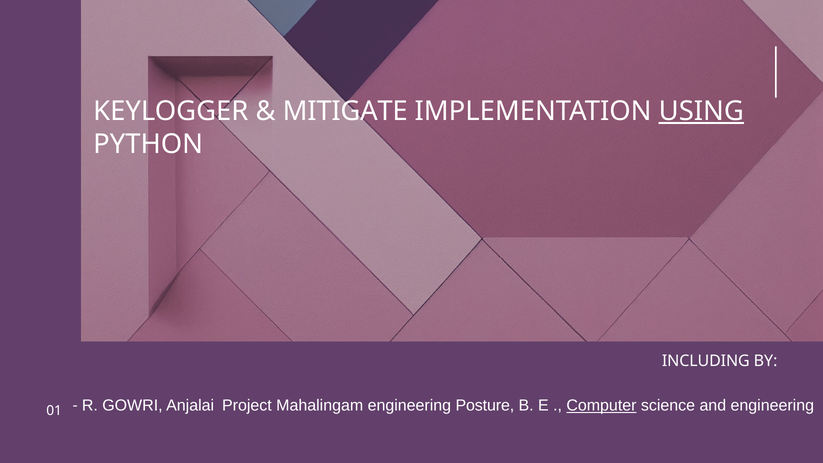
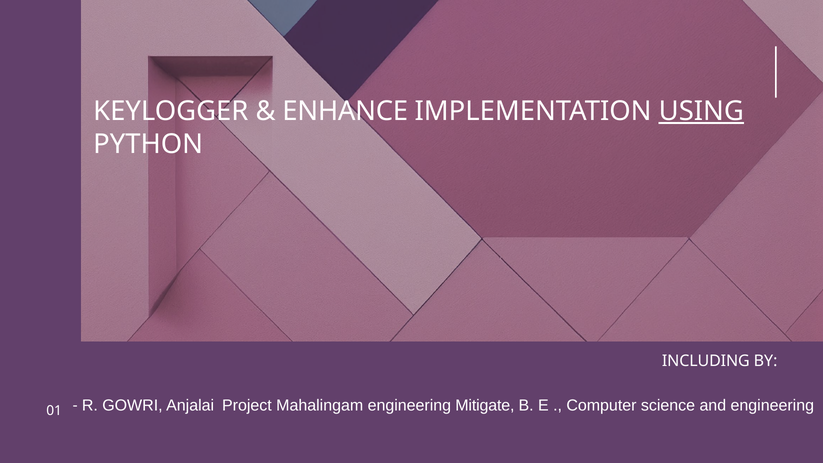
MITIGATE: MITIGATE -> ENHANCE (345, 111)
Posture: Posture -> Mitigate (485, 405)
Computer underline: present -> none (601, 405)
